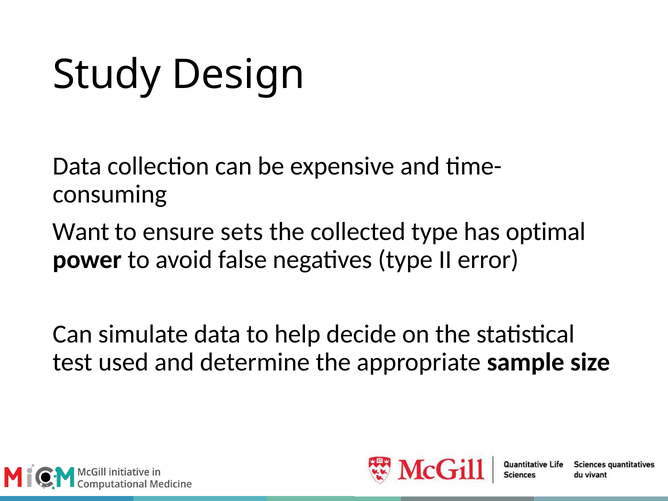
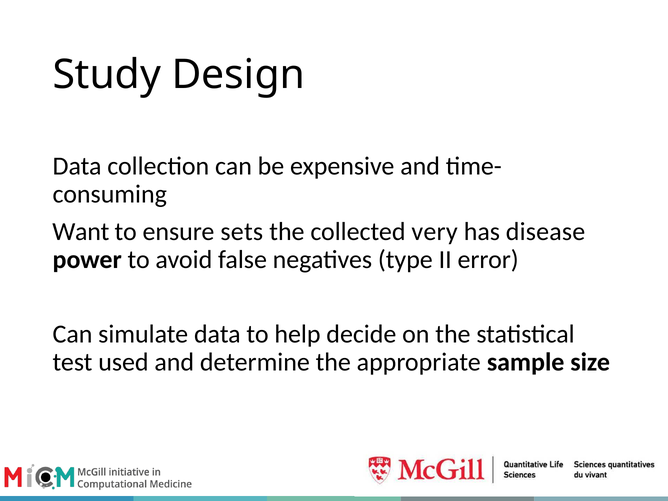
collected type: type -> very (435, 232)
optimal: optimal -> disease (546, 232)
